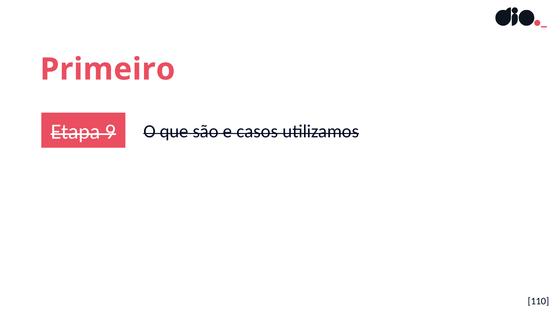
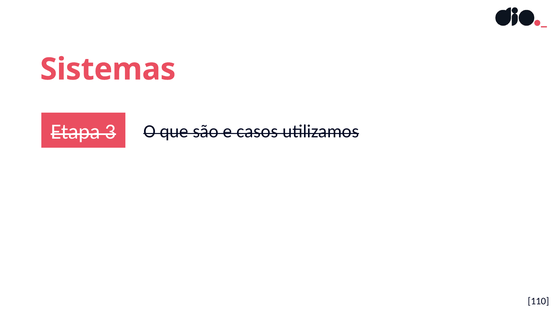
Primeiro: Primeiro -> Sistemas (108, 69)
9: 9 -> 3 (110, 132)
